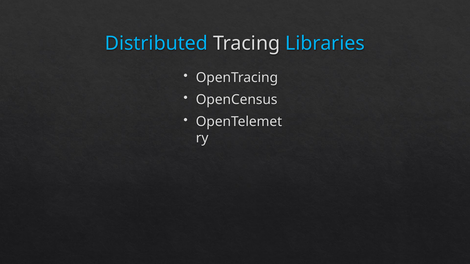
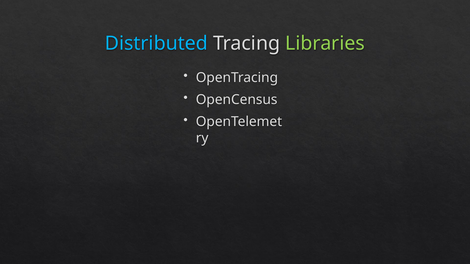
Libraries colour: light blue -> light green (325, 44)
